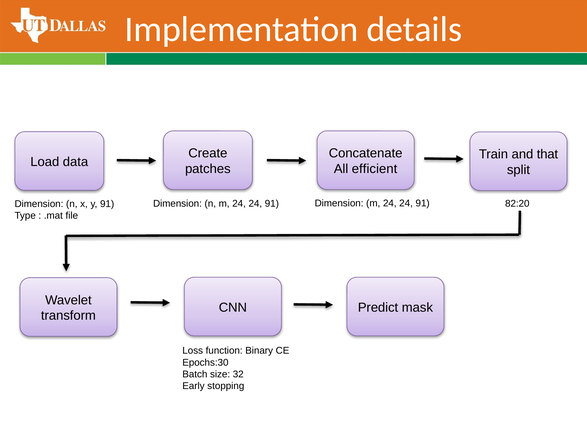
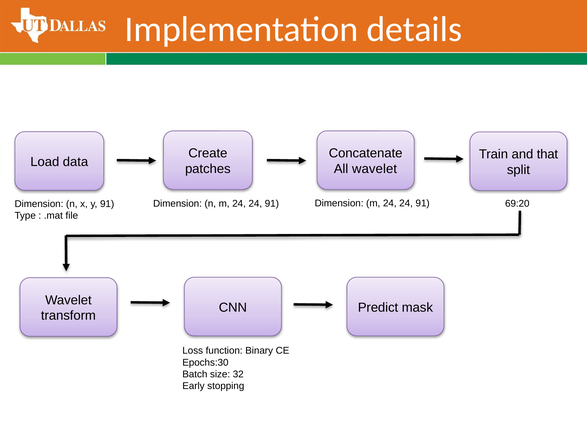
All efficient: efficient -> wavelet (375, 169)
82:20: 82:20 -> 69:20 (517, 204)
